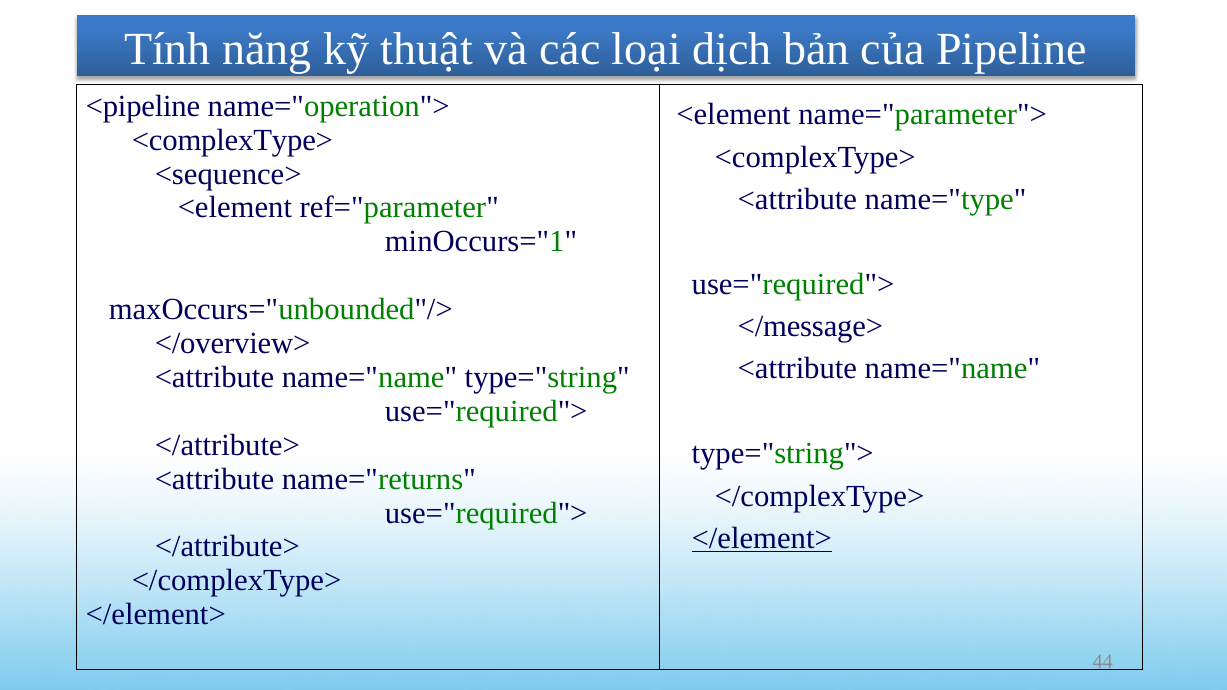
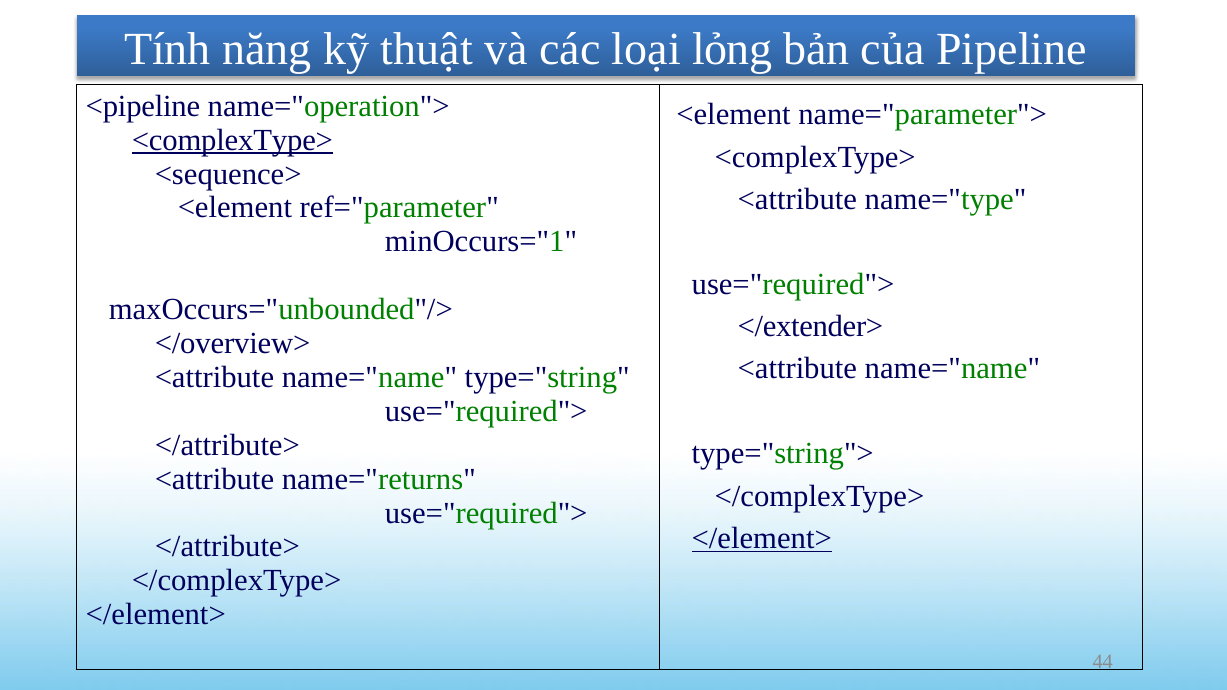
dịch: dịch -> lỏng (732, 49)
<complexType> underline: none -> present (232, 140)
</message>: </message> -> </extender> (810, 327)
